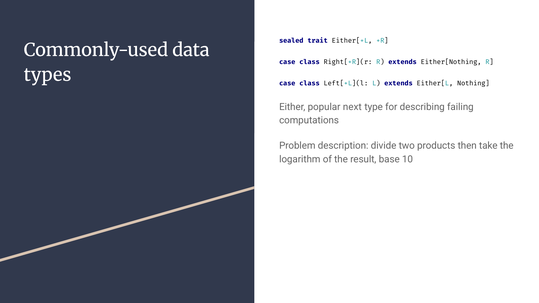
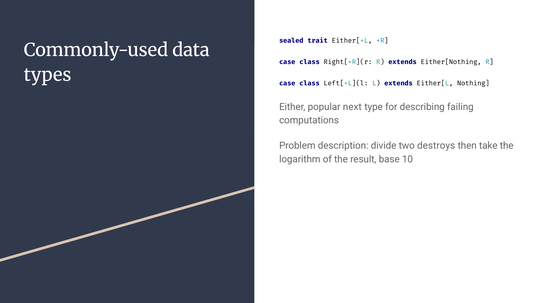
products: products -> destroys (436, 146)
